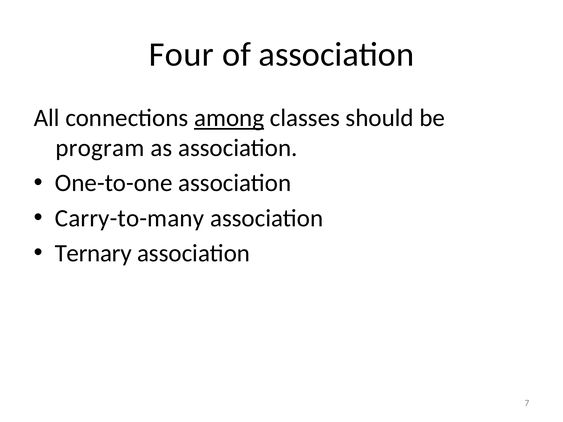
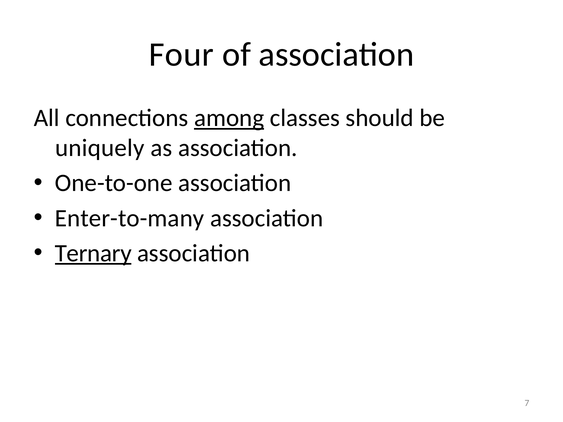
program: program -> uniquely (100, 148)
Carry-to-many: Carry-to-many -> Enter-to-many (130, 218)
Ternary underline: none -> present (93, 253)
